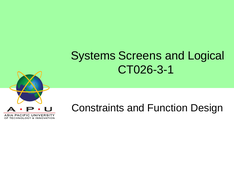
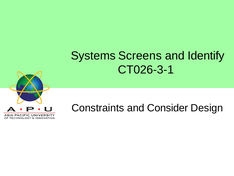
Logical: Logical -> Identify (206, 56)
Function: Function -> Consider (168, 108)
